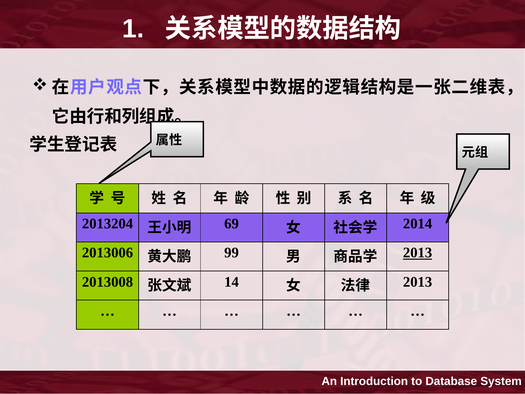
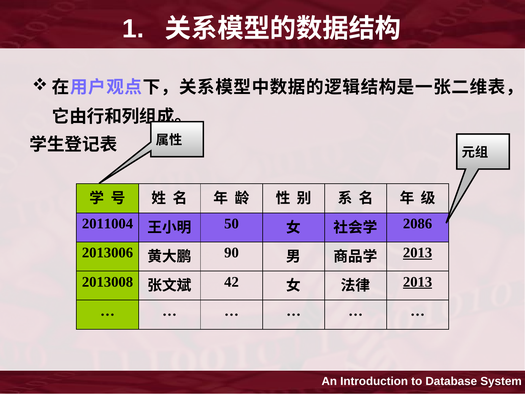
2013204: 2013204 -> 2011004 (108, 224)
69: 69 -> 50 (232, 224)
2014: 2014 -> 2086 (418, 224)
99: 99 -> 90 (232, 253)
14: 14 -> 42 (232, 282)
2013 underline: none -> present (418, 282)
